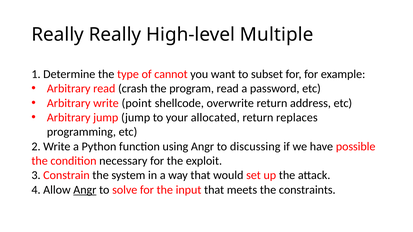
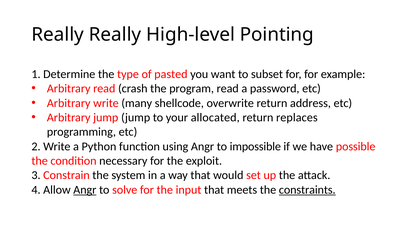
Multiple: Multiple -> Pointing (277, 35)
cannot: cannot -> pasted (171, 74)
point: point -> many (137, 103)
discussing: discussing -> impossible (255, 147)
constraints underline: none -> present (307, 190)
